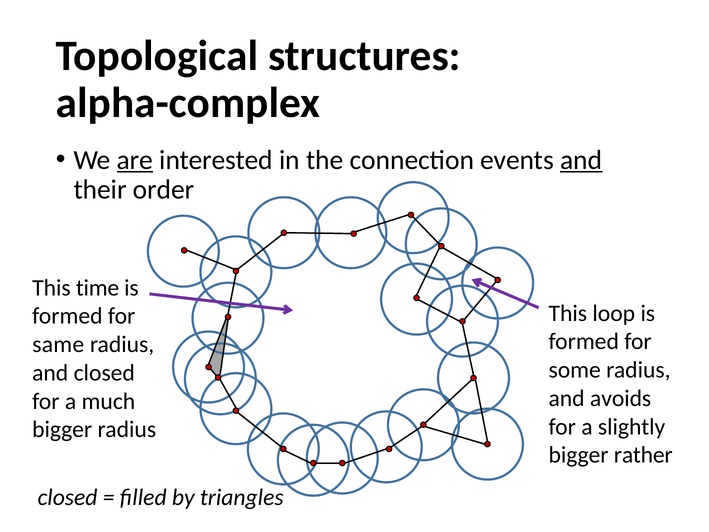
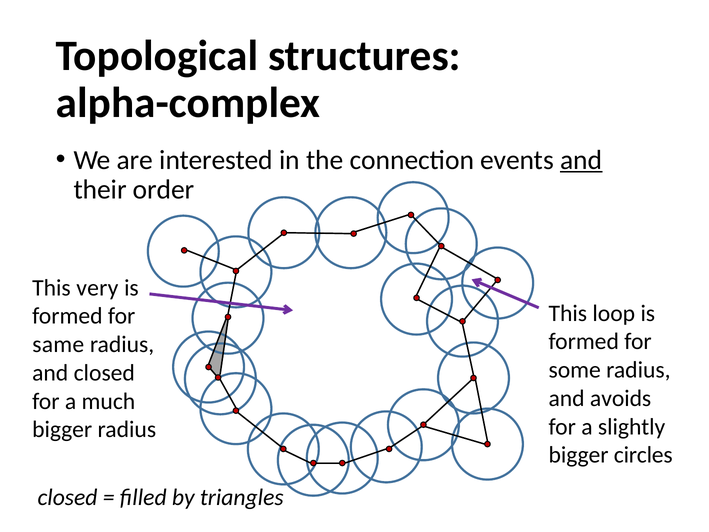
are underline: present -> none (135, 160)
time: time -> very (97, 288)
rather: rather -> circles (643, 455)
